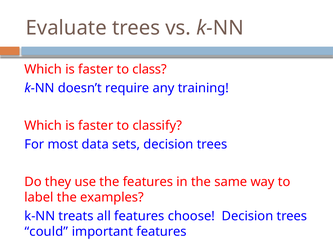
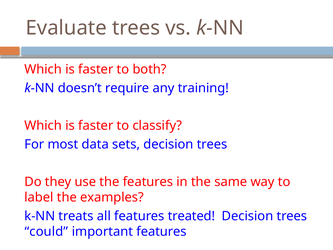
class: class -> both (150, 69)
choose: choose -> treated (191, 216)
